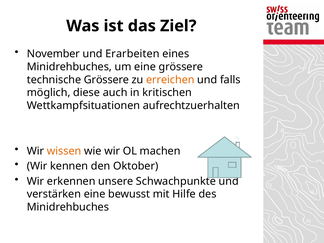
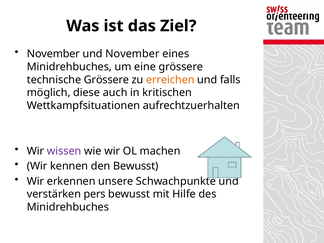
und Erarbeiten: Erarbeiten -> November (132, 54)
wissen colour: orange -> purple (64, 151)
den Oktober: Oktober -> Bewusst (136, 166)
verstärken eine: eine -> pers (95, 194)
